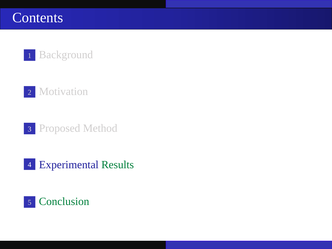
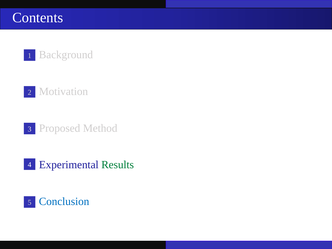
Conclusion colour: green -> blue (64, 202)
